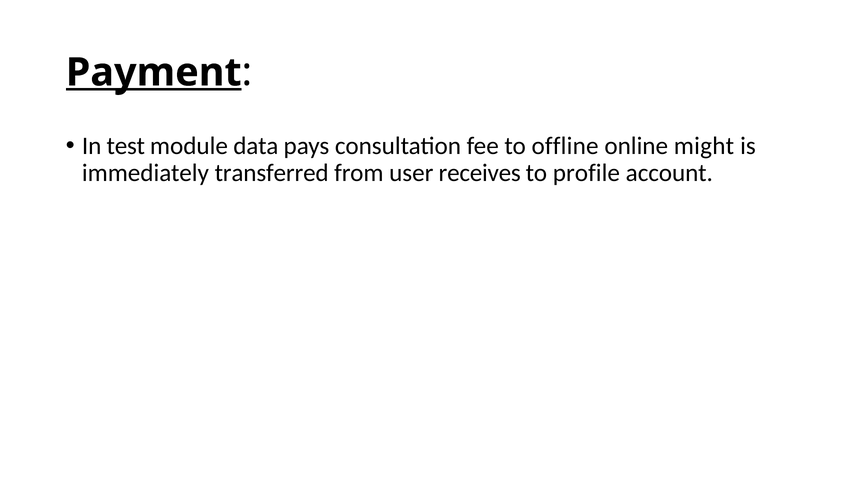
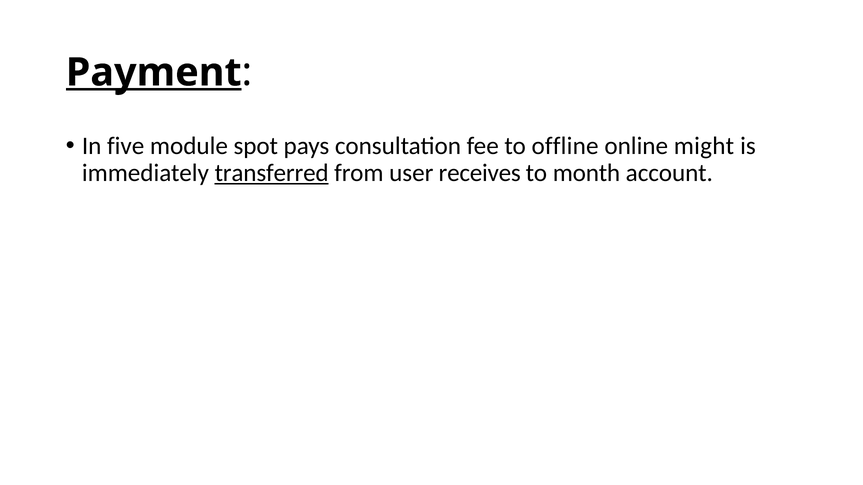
test: test -> five (126, 146)
data: data -> spot (256, 146)
transferred underline: none -> present (272, 173)
profile: profile -> month (587, 173)
